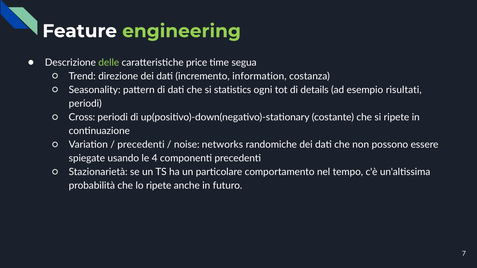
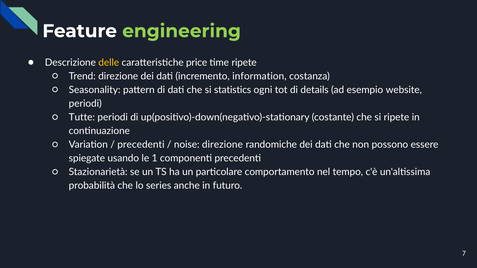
delle colour: light green -> yellow (109, 63)
time segua: segua -> ripete (244, 63)
risultati: risultati -> website (404, 90)
Cross: Cross -> Tutte (82, 117)
noise networks: networks -> direzione (222, 145)
4: 4 -> 1 (155, 158)
lo ripete: ripete -> series (159, 186)
